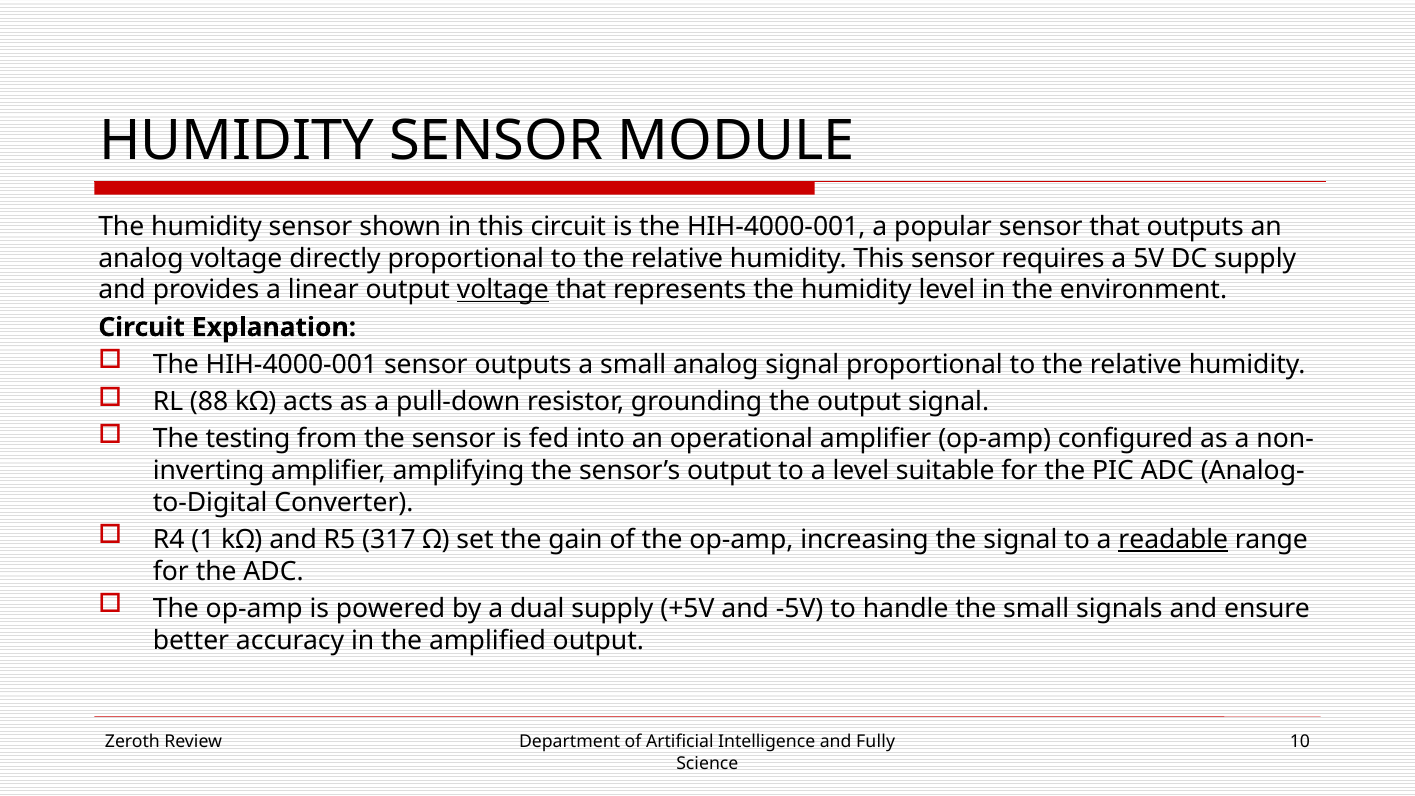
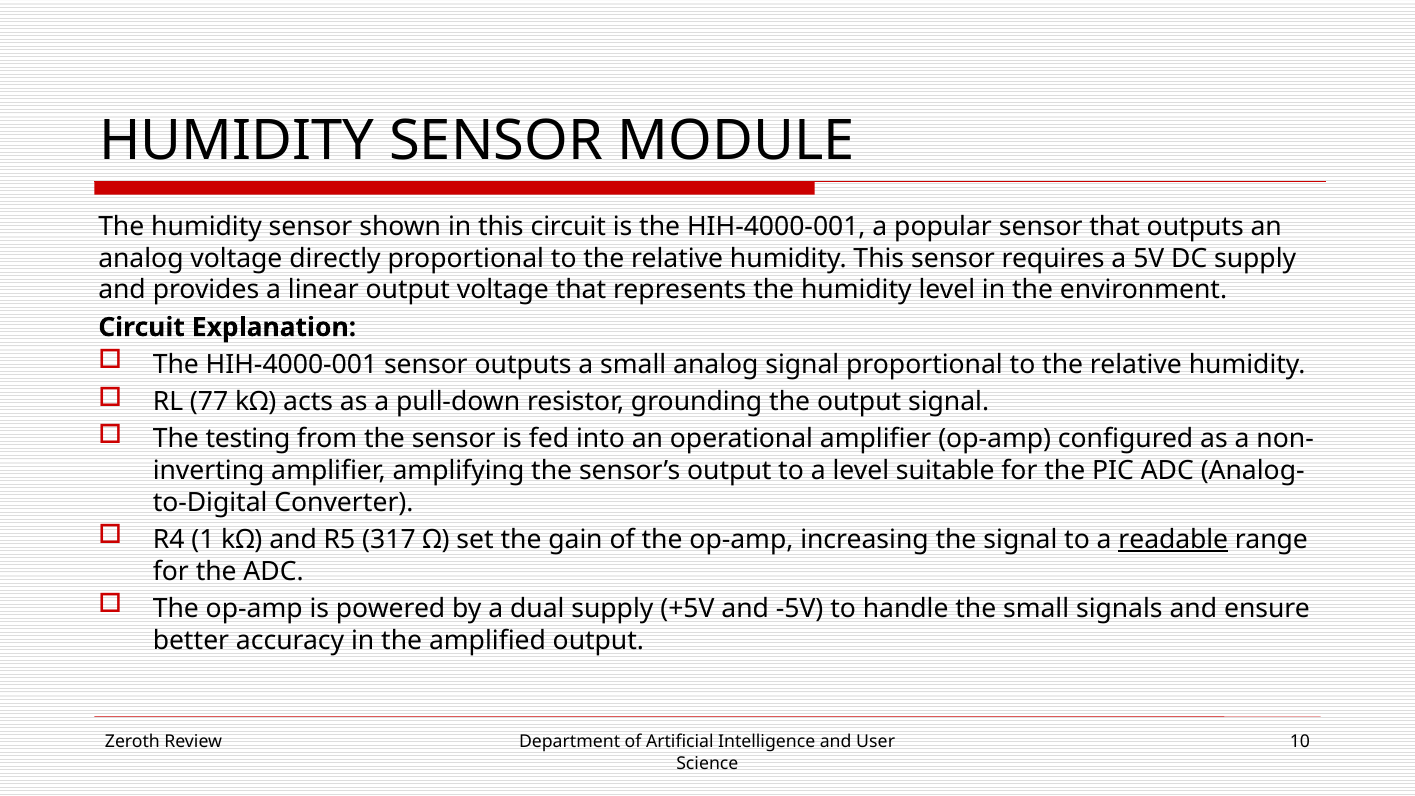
voltage underline: present -> none (503, 290)
88: 88 -> 77 (209, 402)
Fully: Fully -> User (876, 742)
